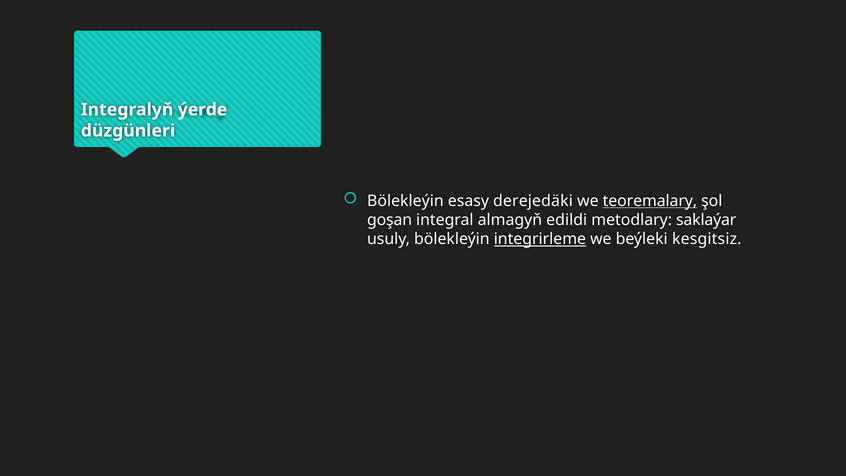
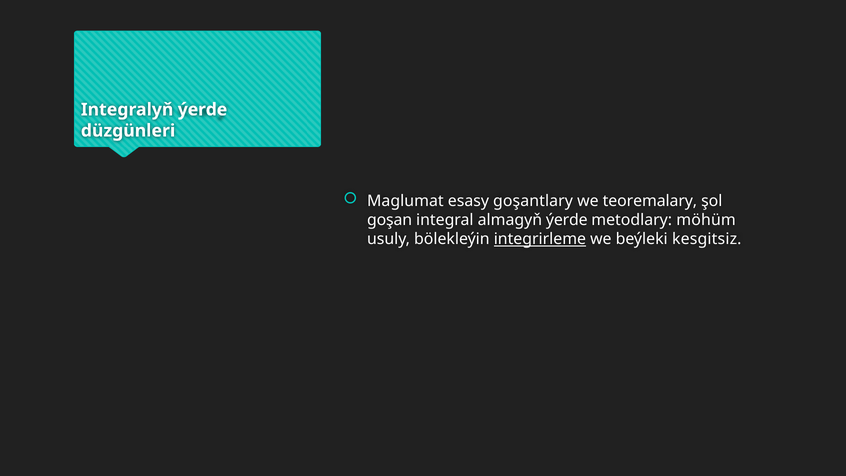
Bölekleýin: Bölekleýin -> Maglumat (405, 201)
derejedäki: derejedäki -> goşantlary (533, 201)
teoremalary underline: present -> none (650, 201)
almagyň edildi: edildi -> ýerde (567, 220)
saklaýar: saklaýar -> möhüm (706, 220)
